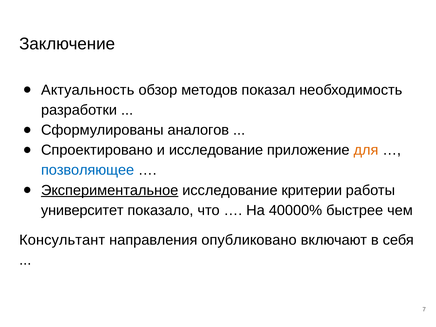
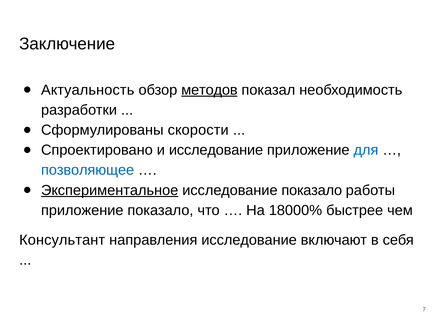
методов underline: none -> present (209, 90)
аналогов: аналогов -> скорости (198, 130)
для colour: orange -> blue (366, 150)
исследование критерии: критерии -> показало (312, 190)
университет: университет -> приложение (82, 210)
40000%: 40000% -> 18000% (295, 210)
направления опубликовано: опубликовано -> исследование (249, 240)
